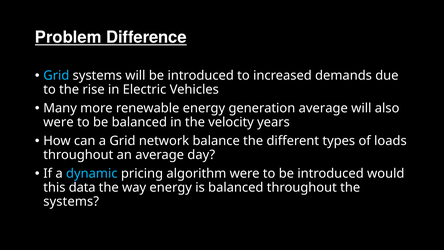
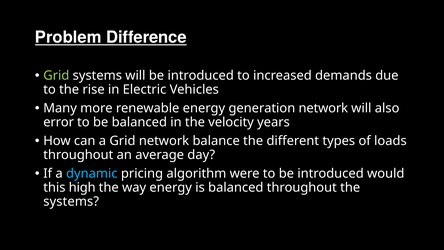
Grid colour: light blue -> light green (56, 76)
generation average: average -> network (323, 108)
were: were -> error (59, 122)
data: data -> high (82, 187)
